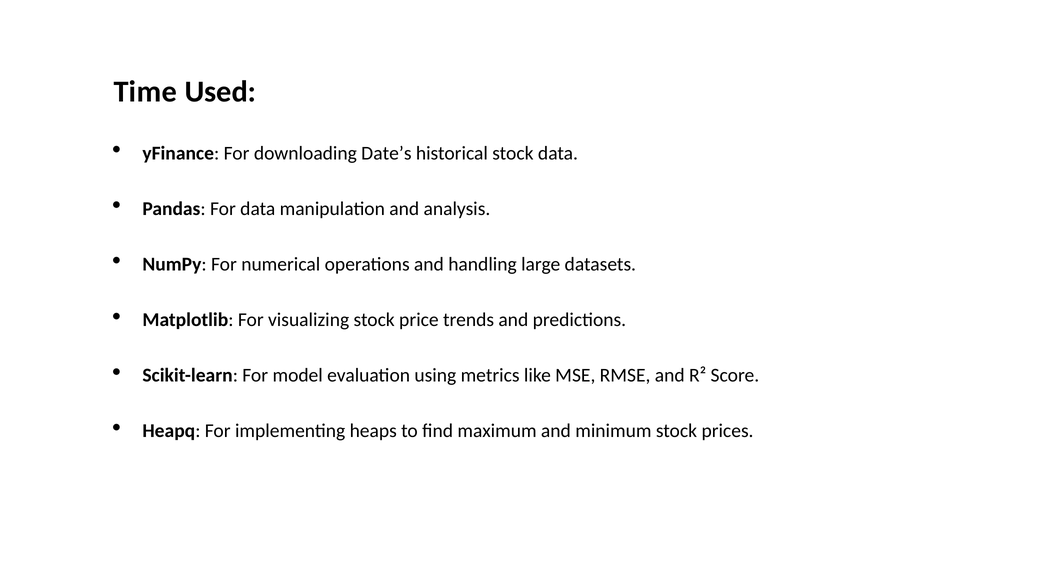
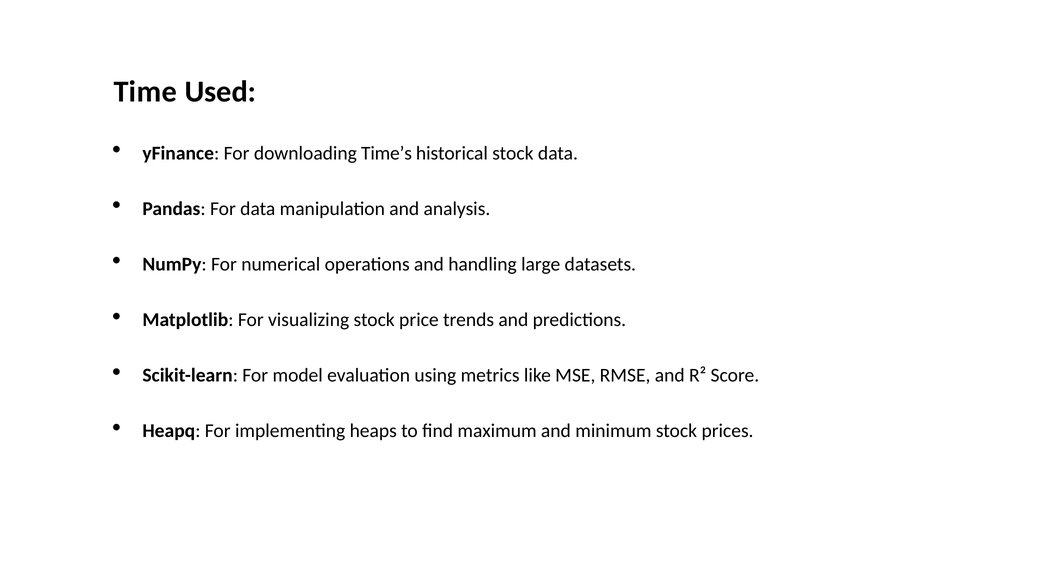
Date’s: Date’s -> Time’s (386, 153)
